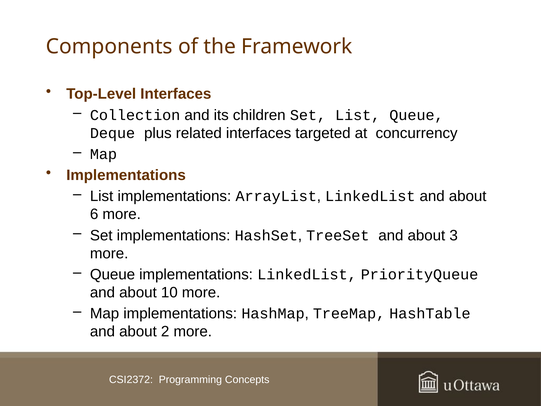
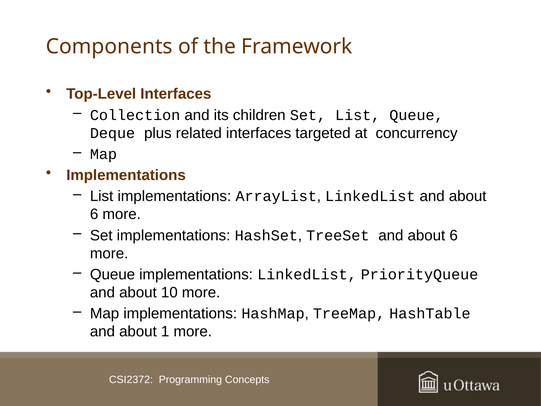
TreeSet and about 3: 3 -> 6 (454, 235)
2: 2 -> 1 (165, 331)
